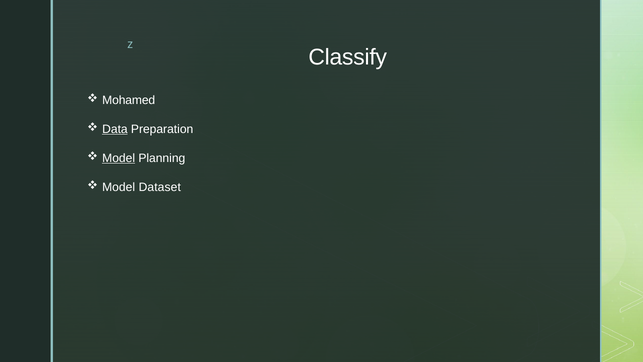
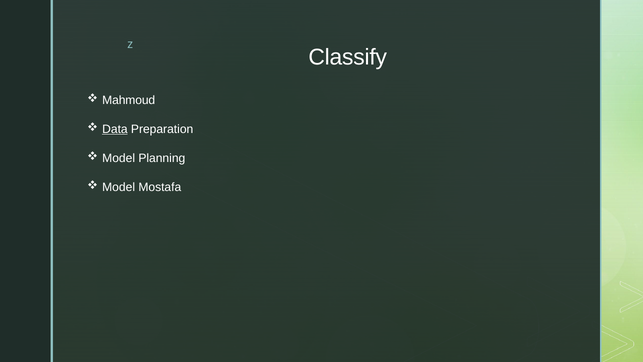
Mohamed: Mohamed -> Mahmoud (129, 100)
Model underline: present -> none (119, 158)
Dataset: Dataset -> Mostafa (160, 187)
